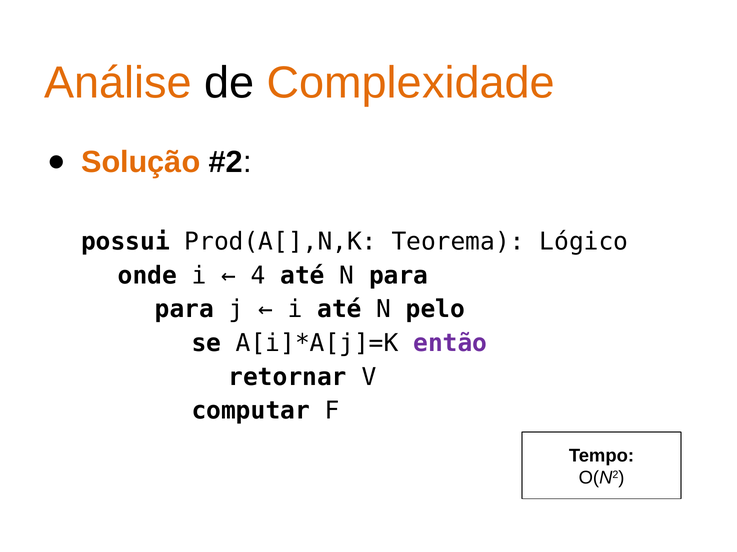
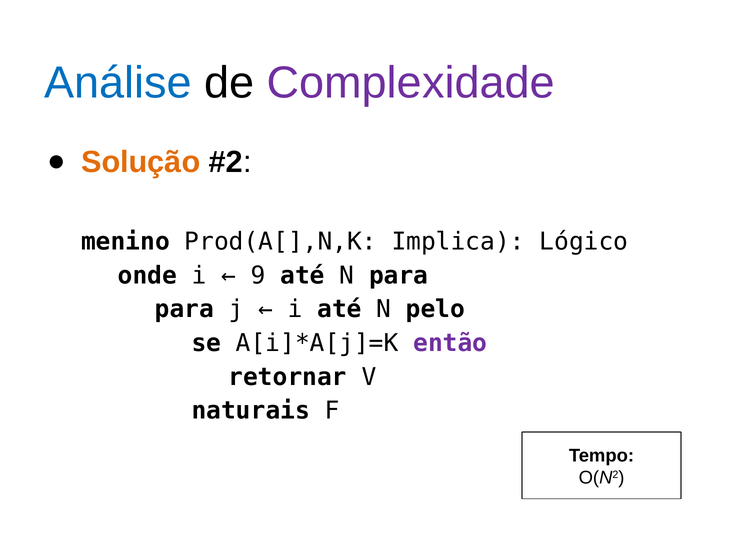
Análise colour: orange -> blue (118, 83)
Complexidade colour: orange -> purple (411, 83)
possui: possui -> menino (125, 242)
Teorema: Teorema -> Implica (458, 242)
4: 4 -> 9 (258, 276)
computar: computar -> naturais (251, 411)
